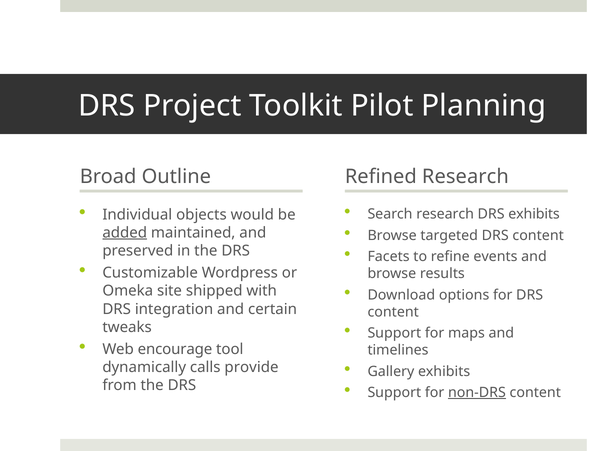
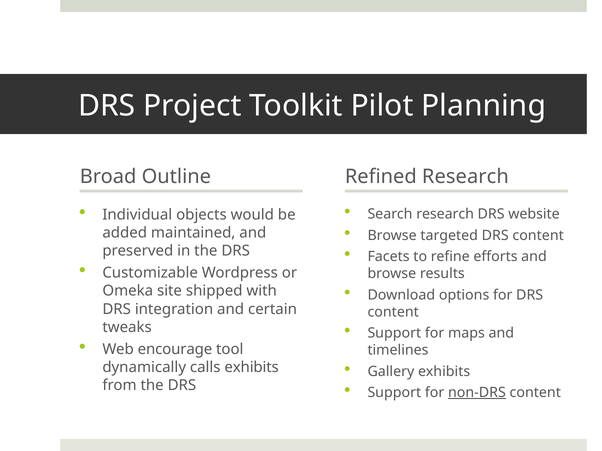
DRS exhibits: exhibits -> website (534, 214)
added underline: present -> none (125, 233)
events: events -> efforts (496, 257)
calls provide: provide -> exhibits (252, 368)
